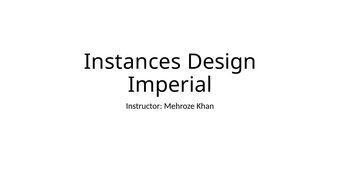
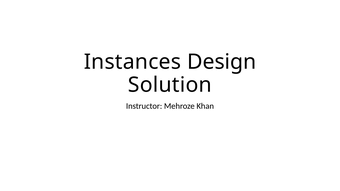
Imperial: Imperial -> Solution (170, 85)
